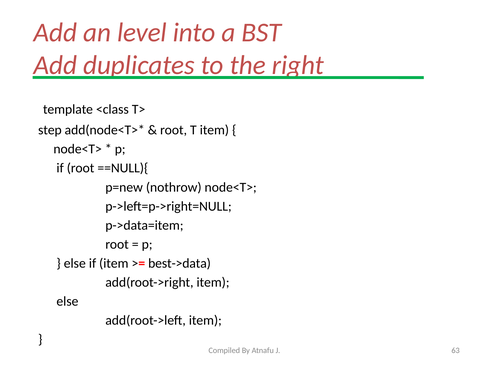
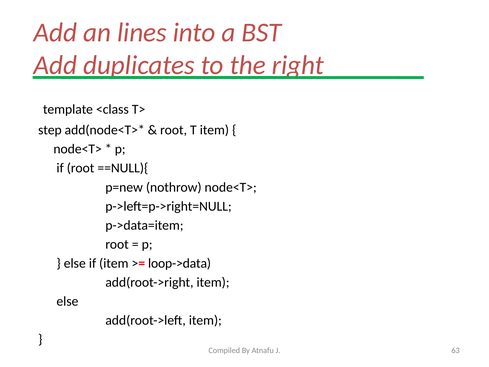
level: level -> lines (142, 32)
best->data: best->data -> loop->data (180, 263)
